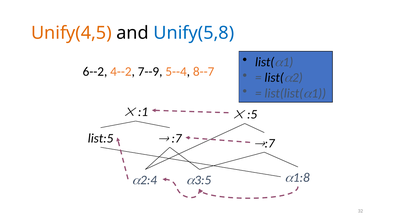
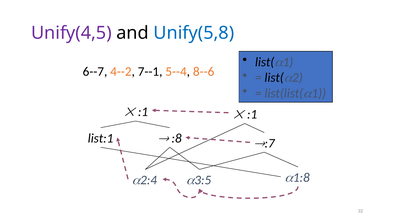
Unify(4,5 colour: orange -> purple (71, 33)
6--2: 6--2 -> 6--7 (95, 72)
7--9: 7--9 -> 7--1 (150, 72)
8--7: 8--7 -> 8--6 (204, 72)
:5: :5 -> :1 (252, 115)
list:5: list:5 -> list:1 (101, 139)
:7: :7 -> :8 (177, 139)
